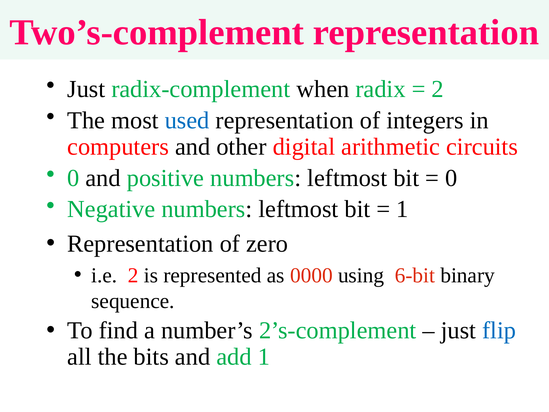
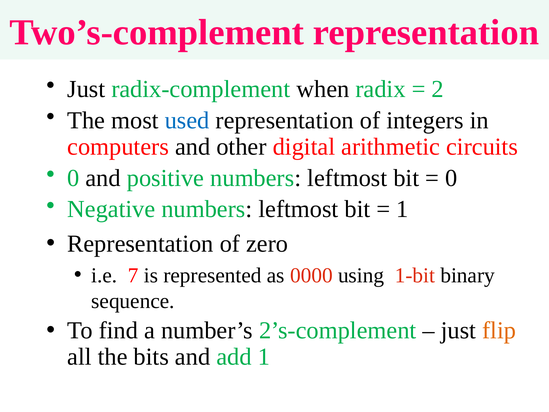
i.e 2: 2 -> 7 (133, 275)
6-bit: 6-bit -> 1-bit (415, 275)
flip colour: blue -> orange (499, 330)
